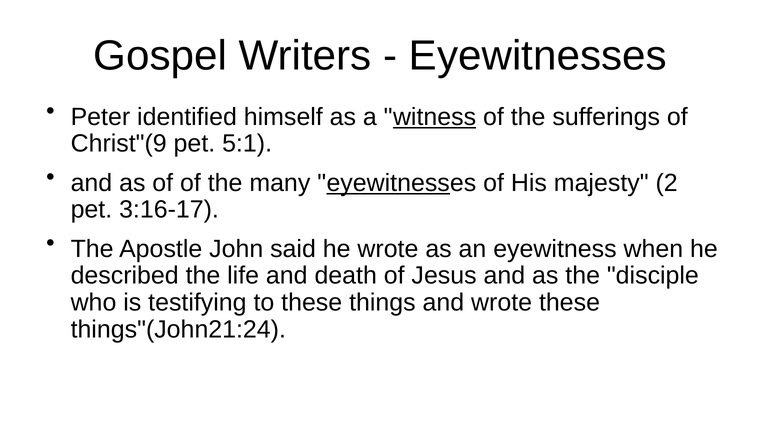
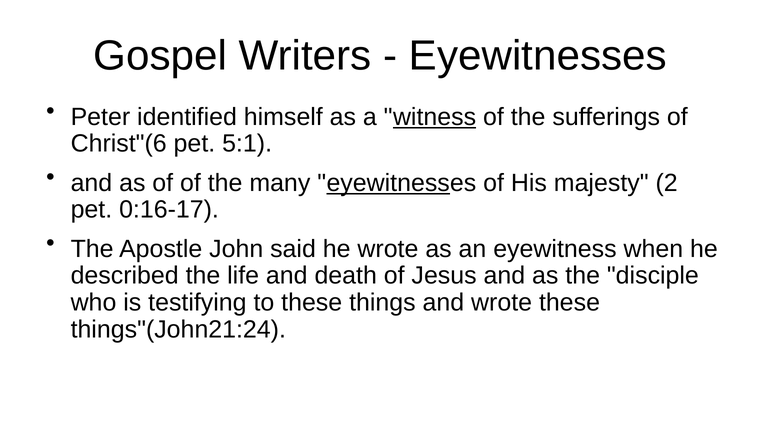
Christ"(9: Christ"(9 -> Christ"(6 (119, 144)
3:16-17: 3:16-17 -> 0:16-17 (169, 210)
